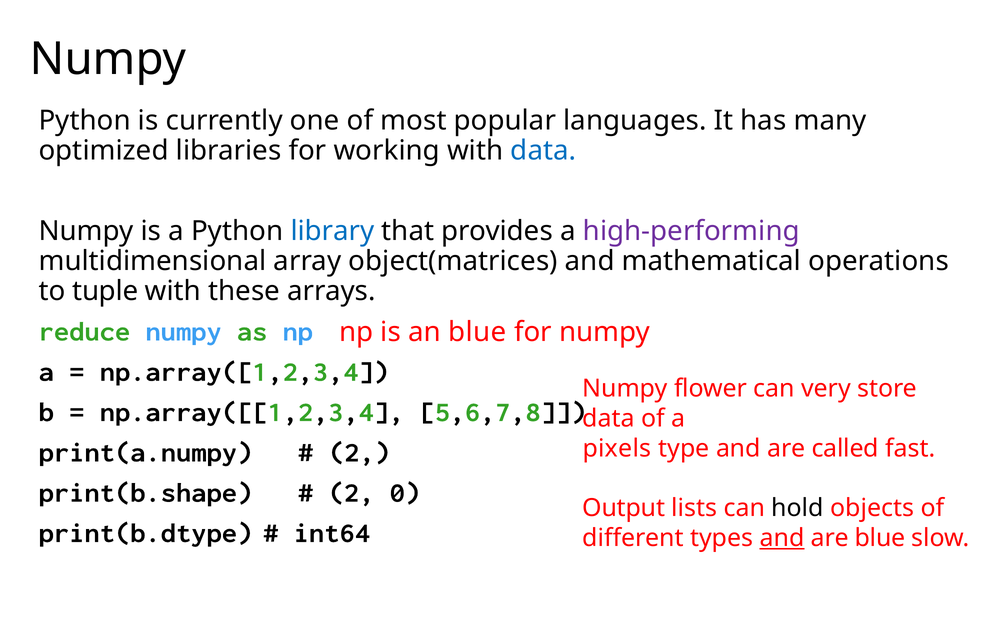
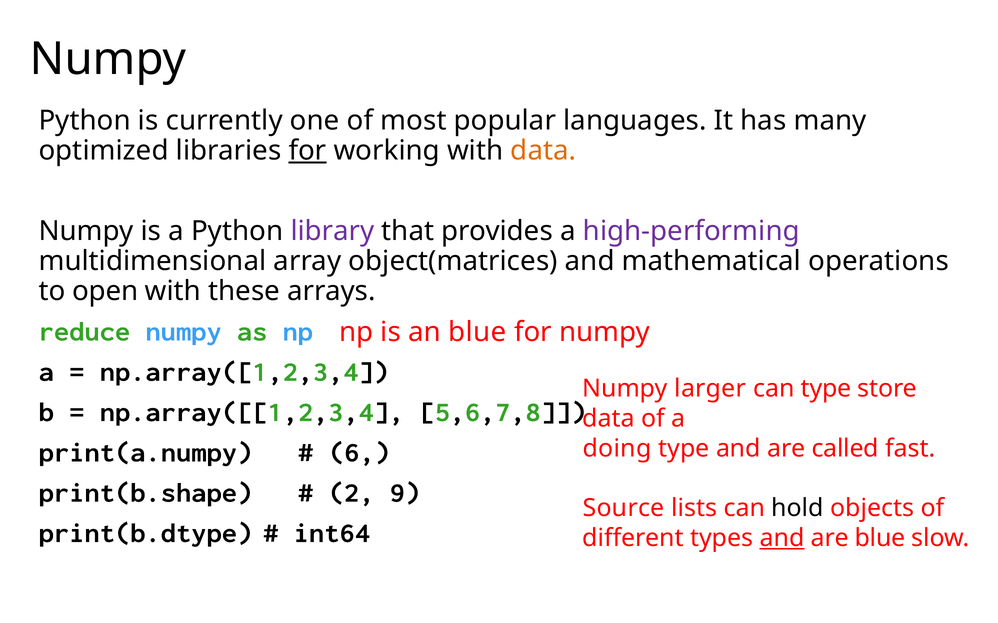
for underline: none -> present (308, 151)
data colour: blue -> orange (543, 151)
library colour: blue -> purple (332, 232)
tuple: tuple -> open (105, 291)
flower: flower -> larger (710, 389)
can very: very -> type (826, 389)
pixels: pixels -> doing (617, 449)
2: 2 -> 6 (359, 453)
0: 0 -> 9 (405, 493)
Output: Output -> Source (624, 509)
